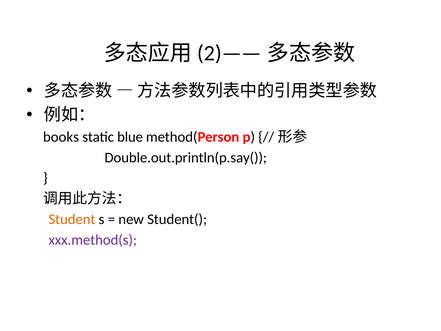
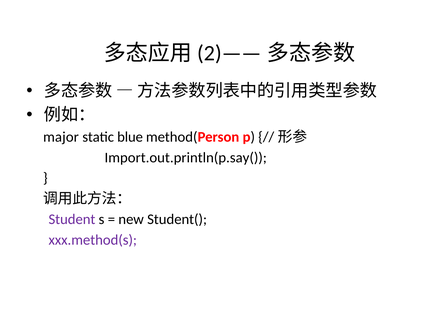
books: books -> major (61, 137)
Double.out.println(p.say(: Double.out.println(p.say( -> Import.out.println(p.say( (186, 157)
Student colour: orange -> purple (72, 219)
